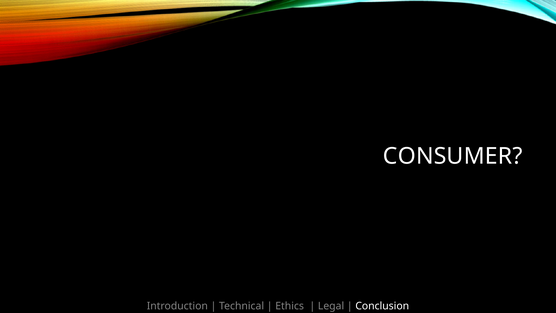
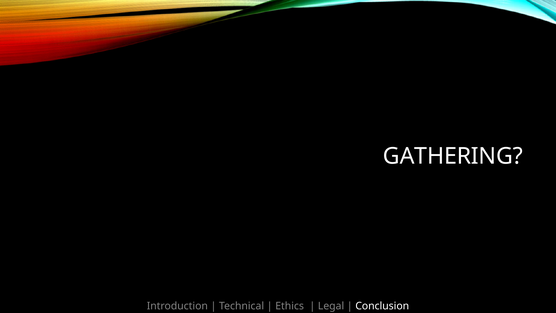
CONSUMER: CONSUMER -> GATHERING (453, 156)
